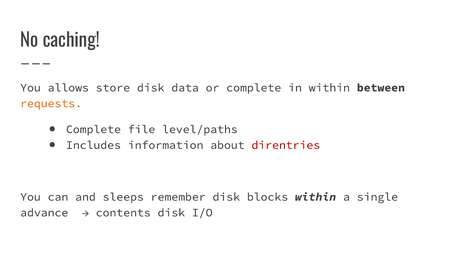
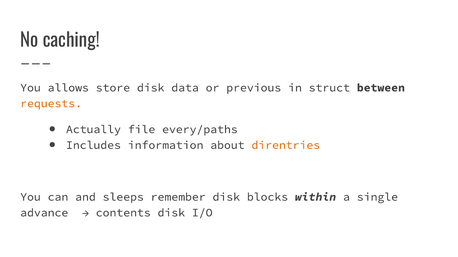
or complete: complete -> previous (254, 88)
in within: within -> struct (329, 88)
Complete: Complete -> Actually (93, 130)
level/paths: level/paths -> every/paths (200, 130)
direntries colour: red -> orange (286, 145)
